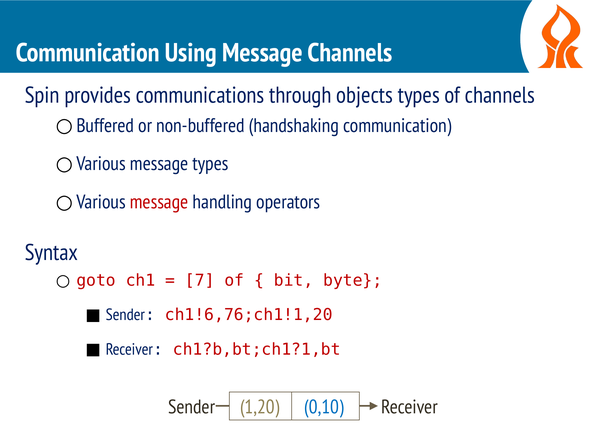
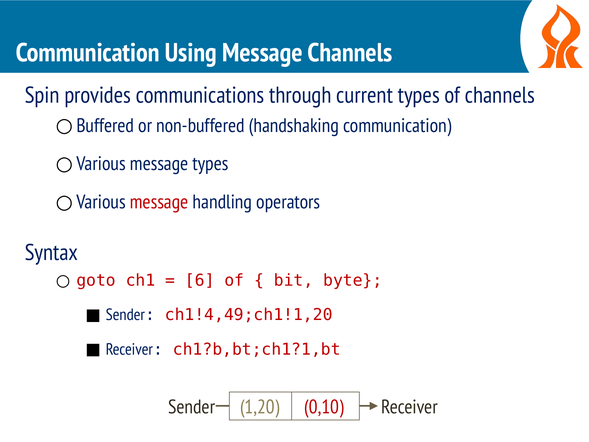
objects: objects -> current (365, 95)
7: 7 -> 6 (200, 280)
ch1!6,76;ch1!1,20: ch1!6,76;ch1!1,20 -> ch1!4,49;ch1!1,20 (249, 315)
0,10 colour: blue -> red (324, 407)
